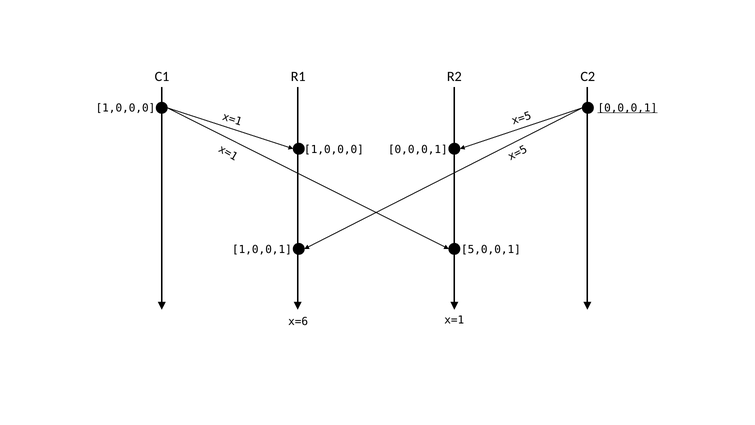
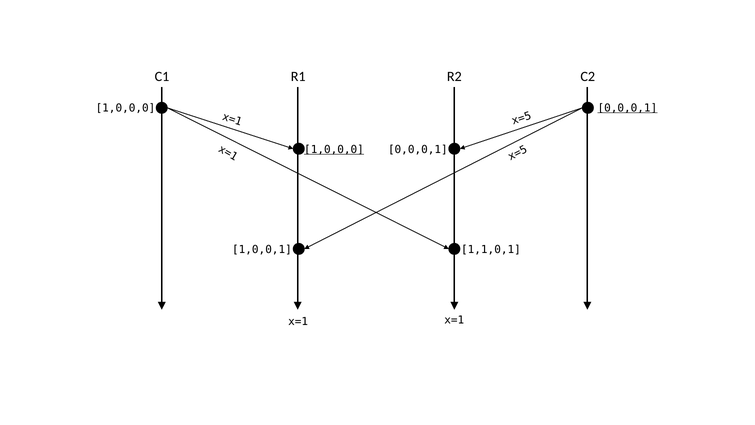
1,0,0,0 underline: none -> present (334, 149)
5,0,0,1: 5,0,0,1 -> 1,1,0,1 (491, 249)
x=6: x=6 -> x=1 (298, 321)
